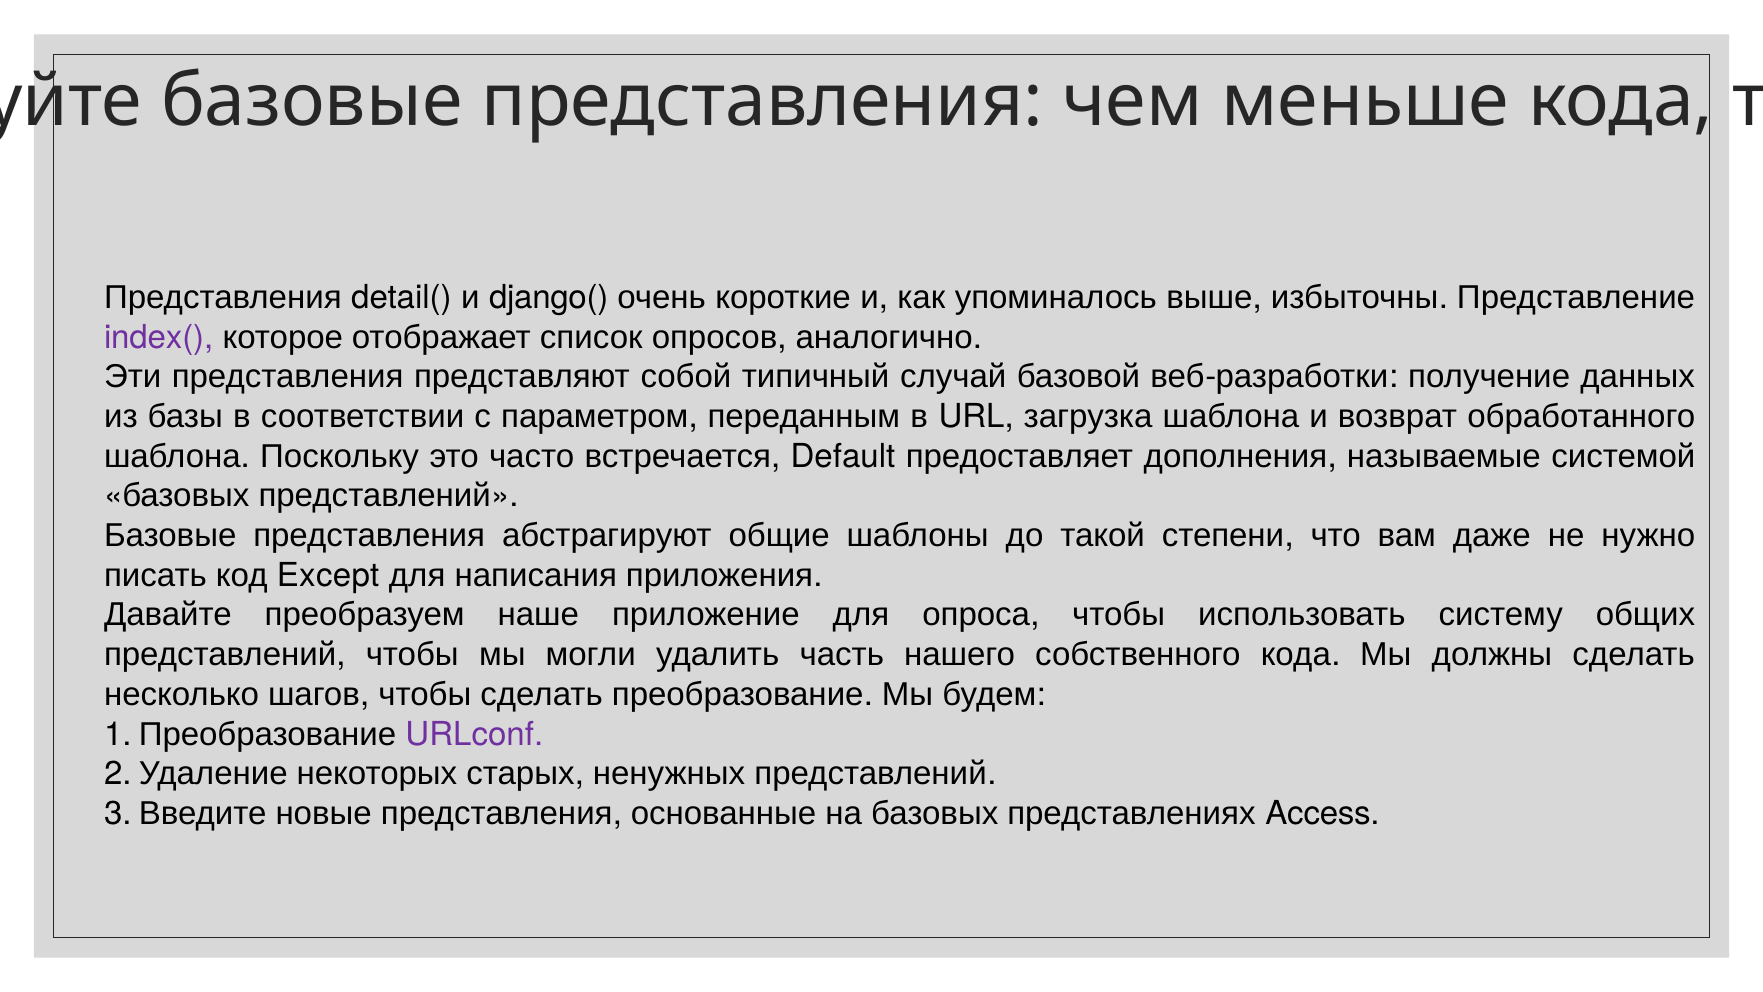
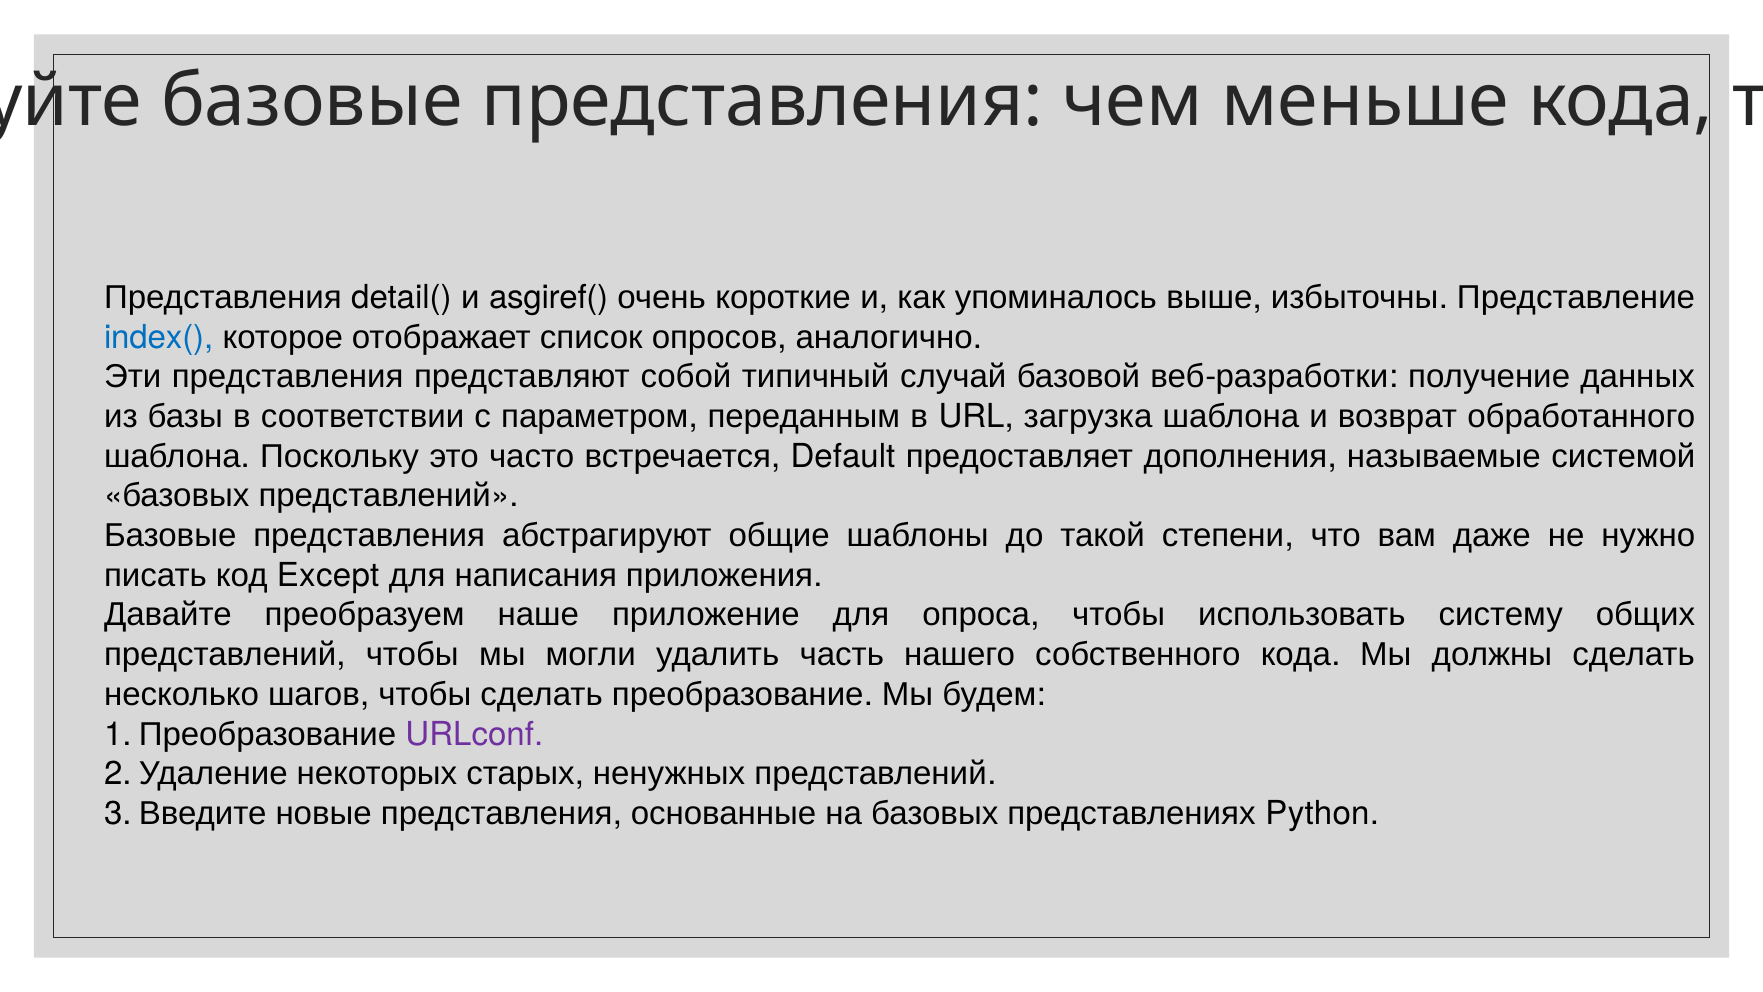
django(: django( -> asgiref( (549, 298)
index( colour: purple -> blue (159, 337)
Access: Access -> Python (1322, 813)
